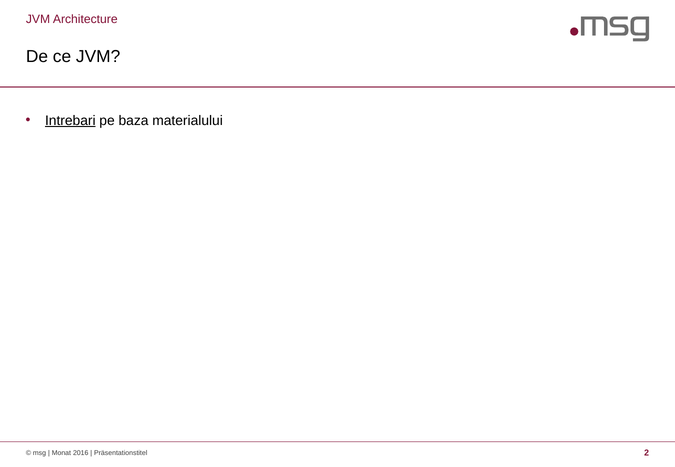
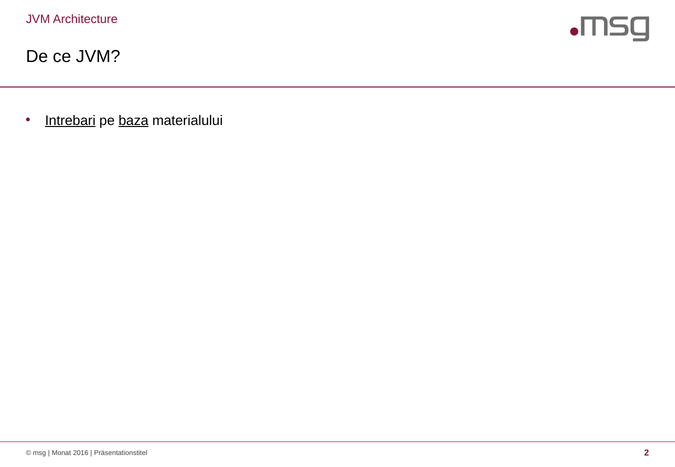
baza underline: none -> present (134, 121)
